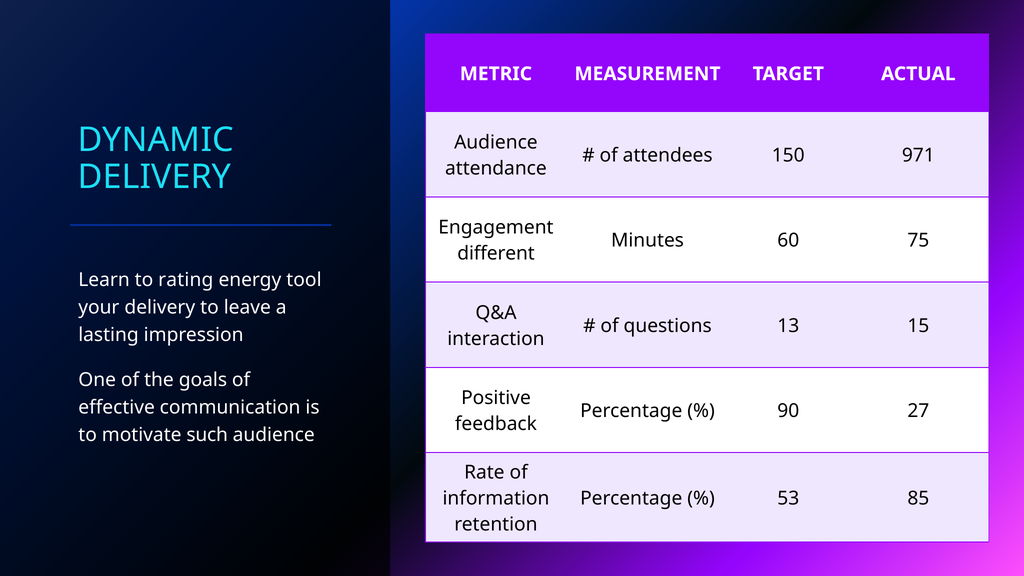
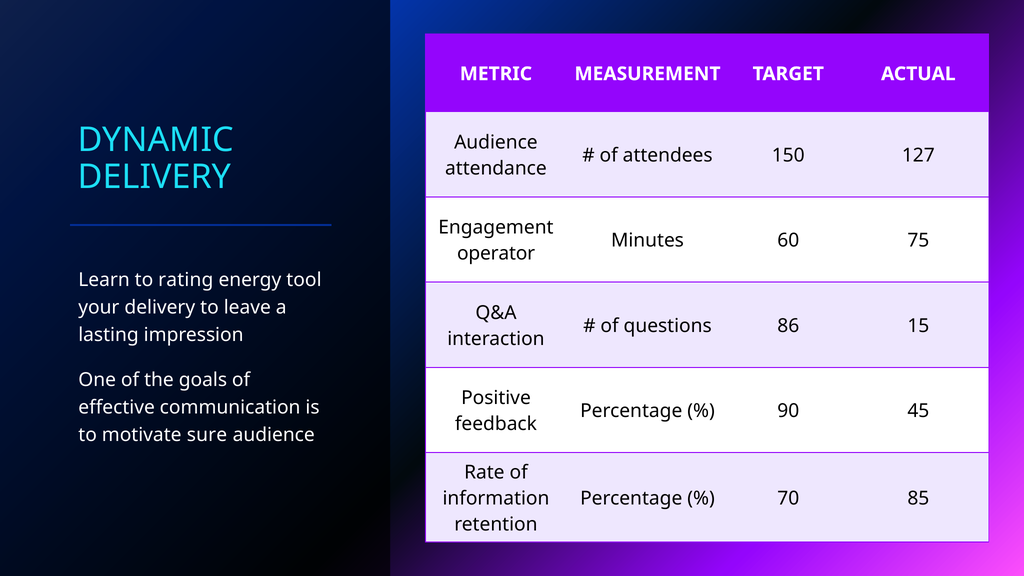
971: 971 -> 127 (918, 155)
different: different -> operator (496, 254)
13: 13 -> 86 (788, 326)
27: 27 -> 45 (918, 411)
such: such -> sure (207, 435)
53: 53 -> 70 (788, 498)
